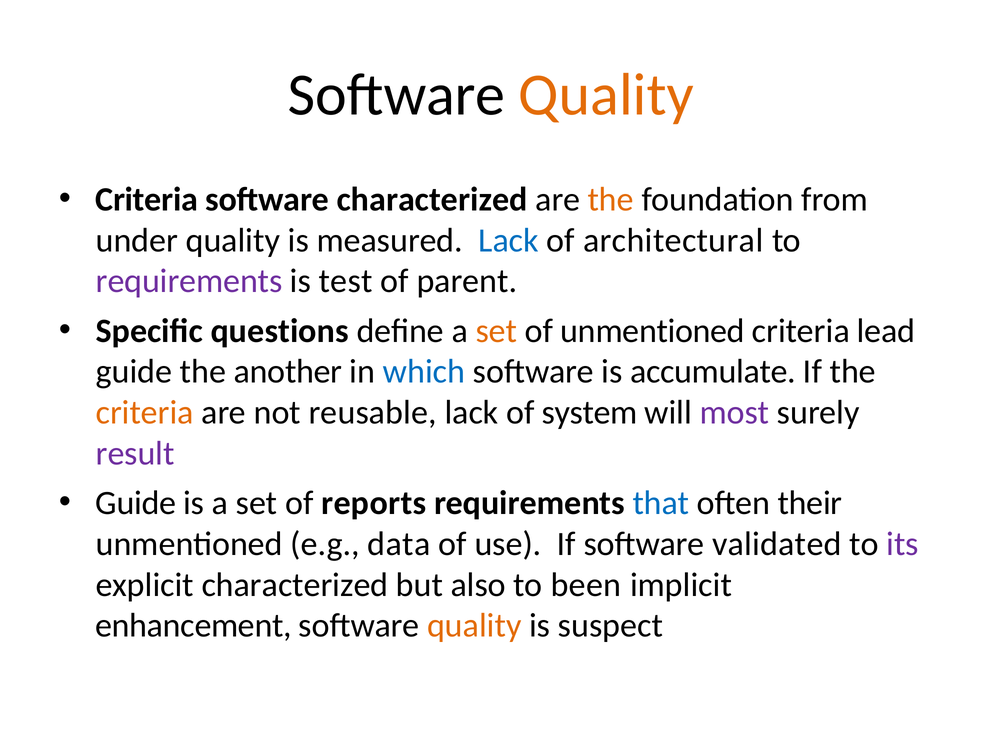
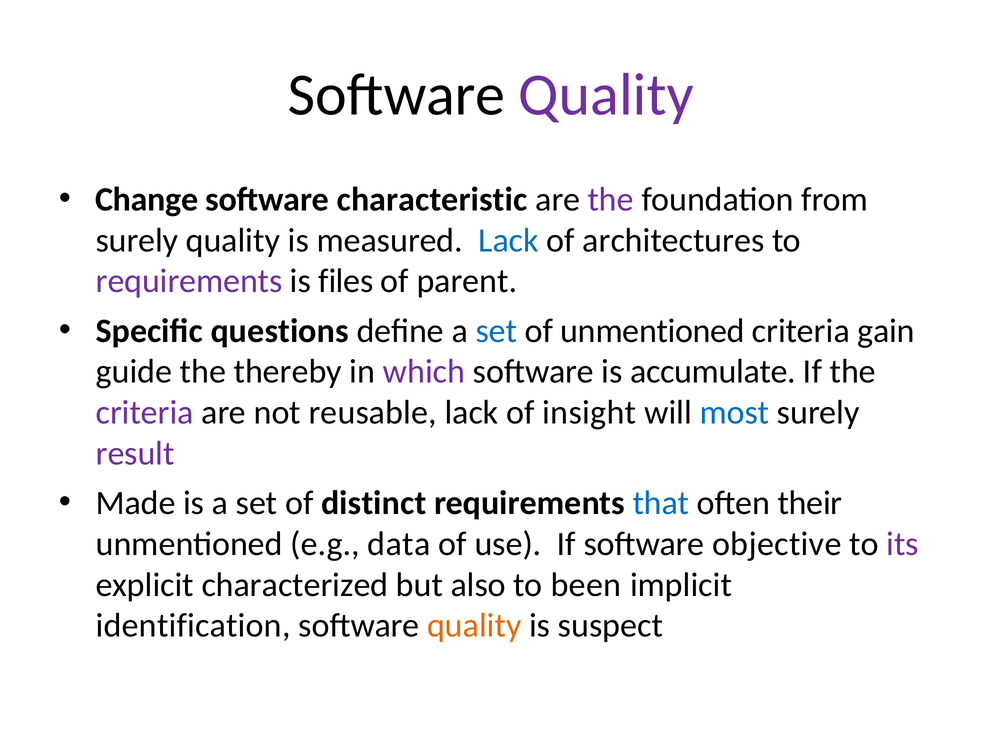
Quality colour: orange -> purple (606, 95)
Criteria: Criteria -> Change (147, 200)
software characterized: characterized -> characteristic (432, 200)
the colour: orange -> purple (611, 200)
under: under -> surely (137, 241)
architectural: architectural -> architectures (673, 241)
test: test -> files (346, 281)
set colour: orange -> blue (496, 331)
lead: lead -> gain (886, 331)
another: another -> thereby (288, 372)
which colour: blue -> purple (424, 372)
criteria colour: orange -> purple (145, 413)
system: system -> insight (589, 413)
most colour: purple -> blue (734, 413)
Guide: Guide -> Made (136, 503)
reports: reports -> distinct (374, 503)
validated: validated -> objective (777, 544)
enhancement: enhancement -> identification (193, 626)
